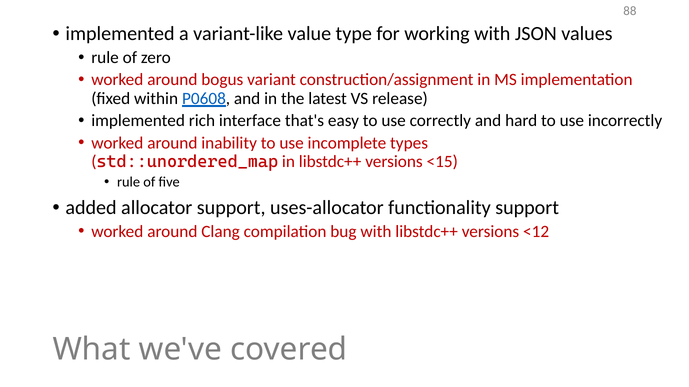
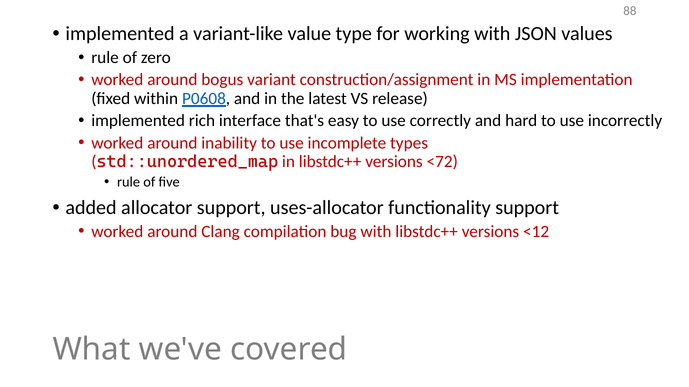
<15: <15 -> <72 (442, 162)
